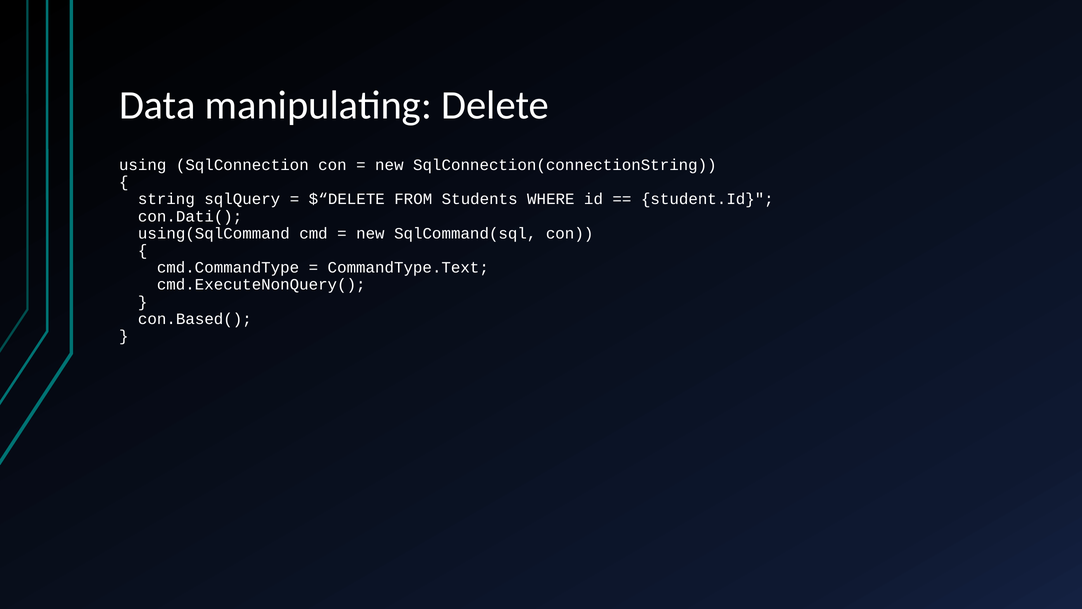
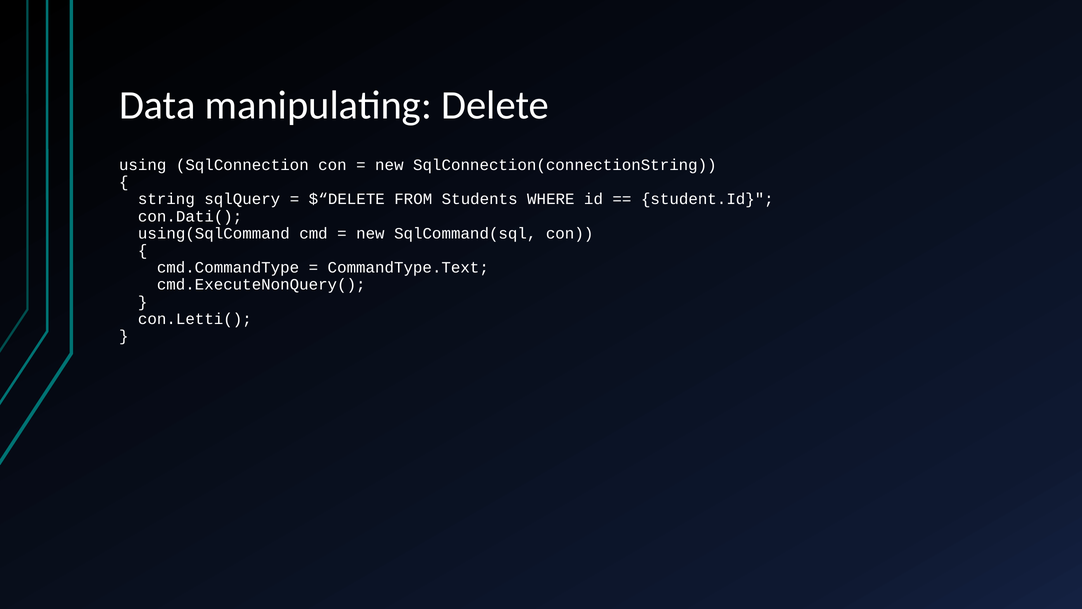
con.Based(: con.Based( -> con.Letti( (195, 319)
